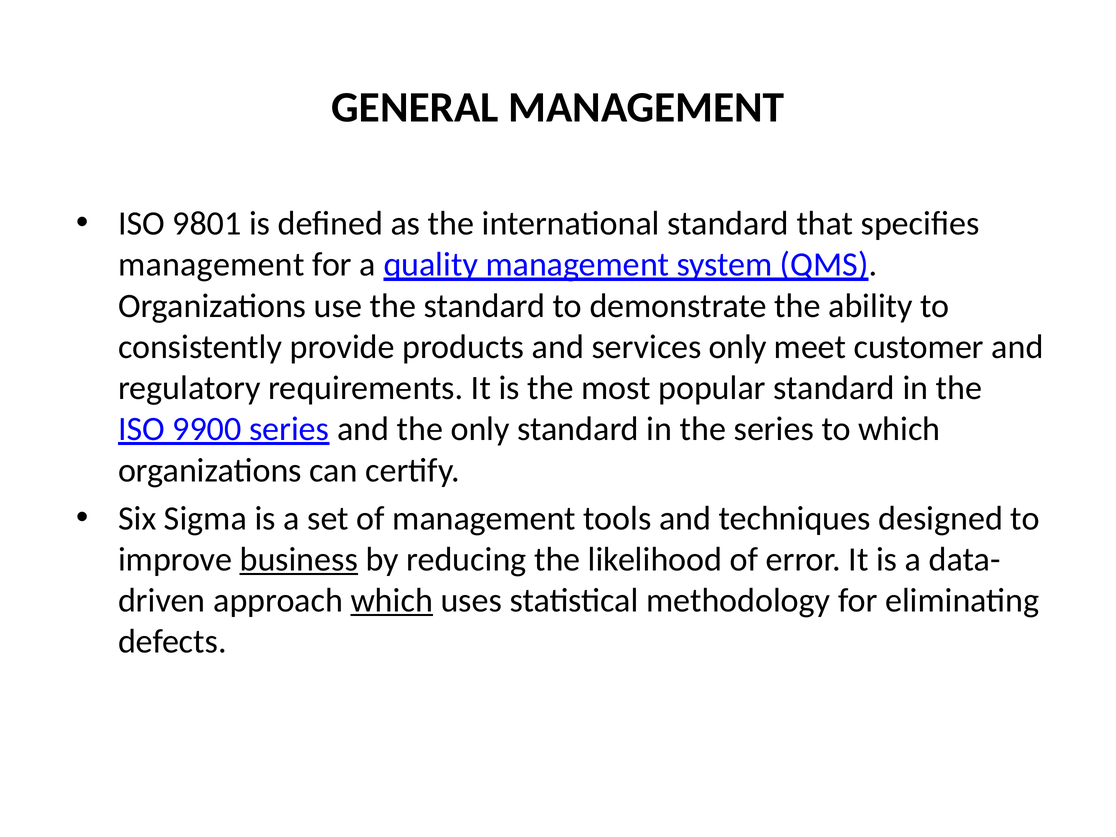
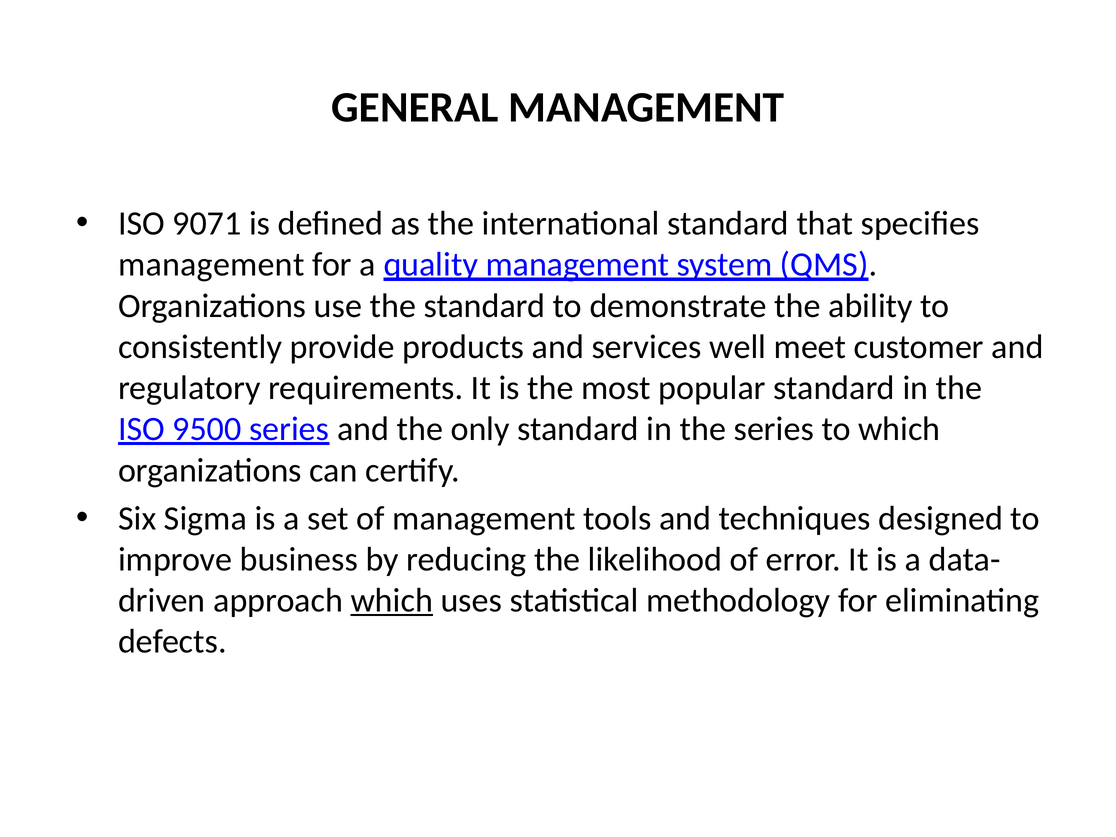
9801: 9801 -> 9071 (207, 224)
services only: only -> well (738, 347)
9900: 9900 -> 9500 (207, 429)
business underline: present -> none (299, 560)
